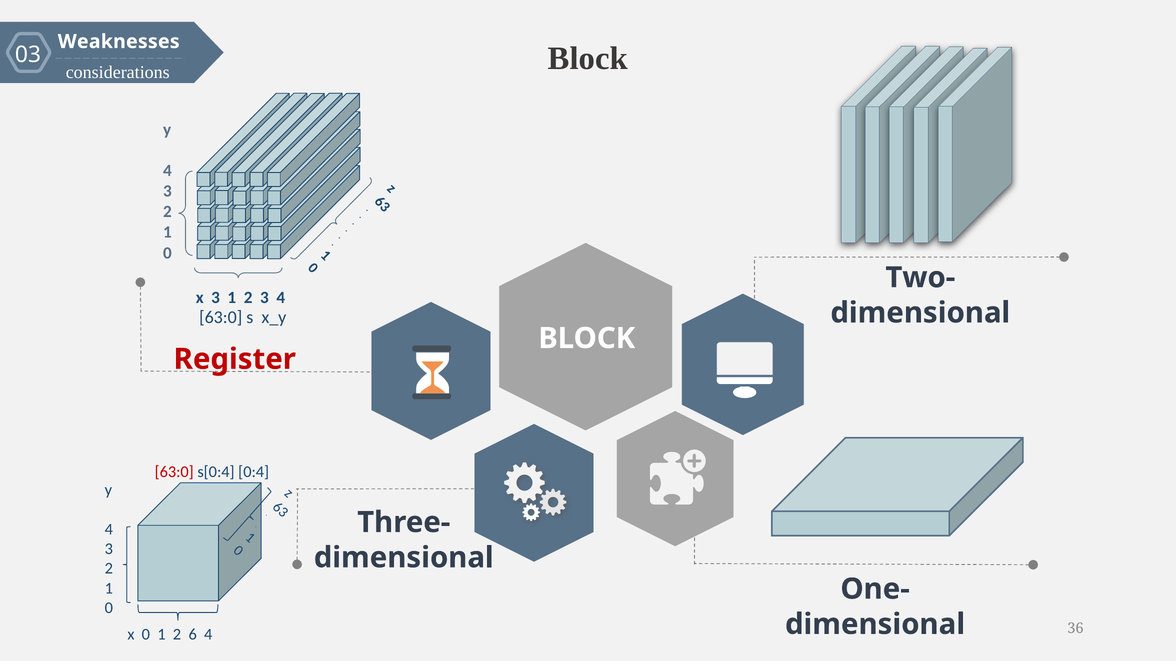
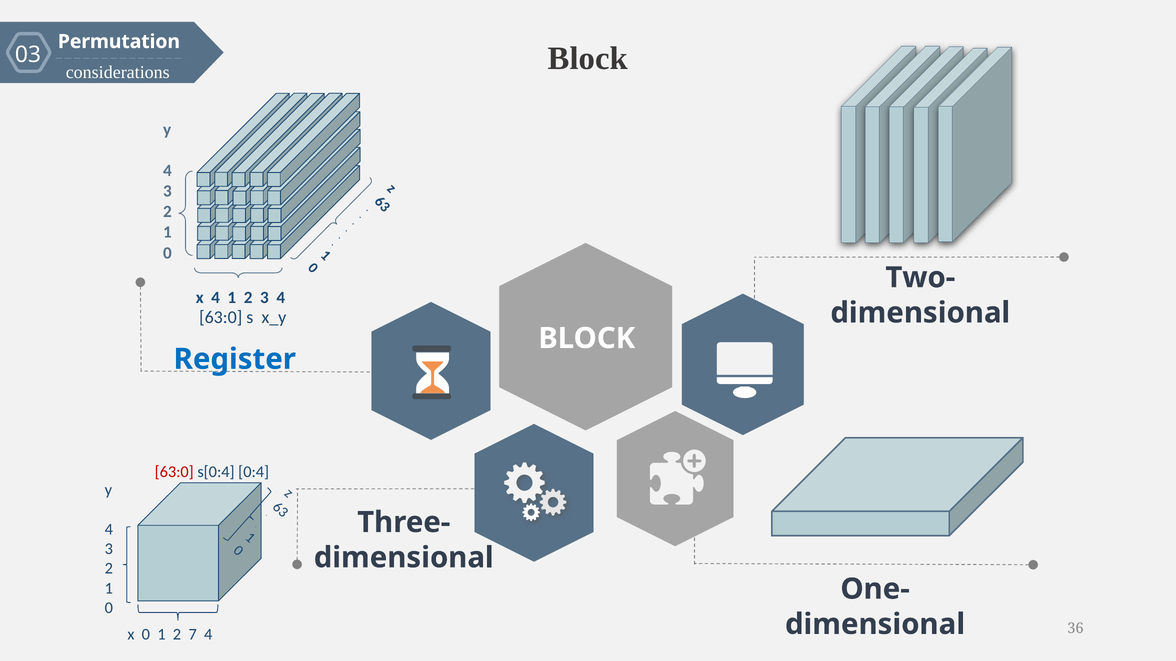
Weaknesses: Weaknesses -> Permutation (119, 42)
x 3: 3 -> 4 (215, 298)
Register colour: red -> blue (235, 359)
2 6: 6 -> 7 (193, 635)
